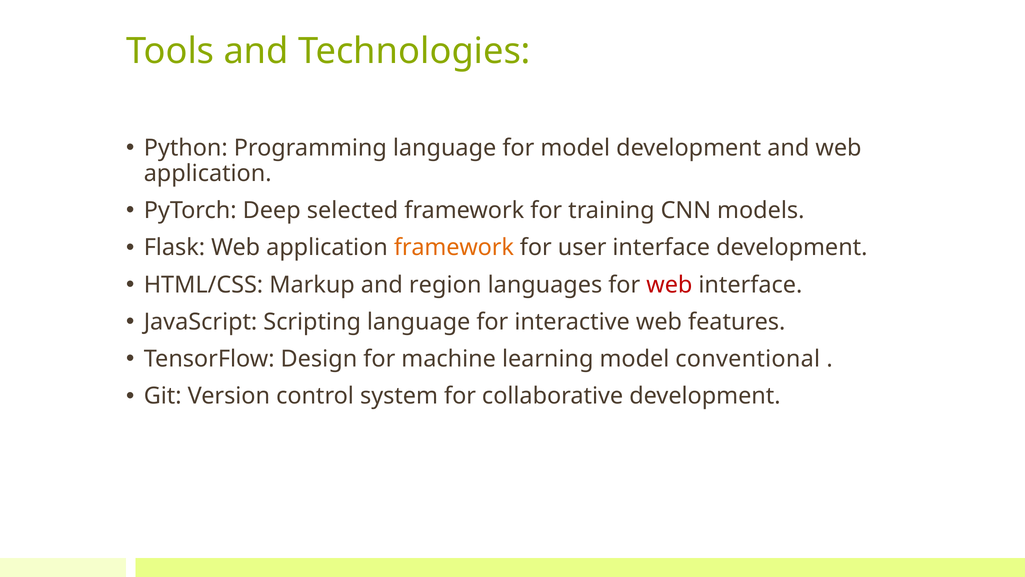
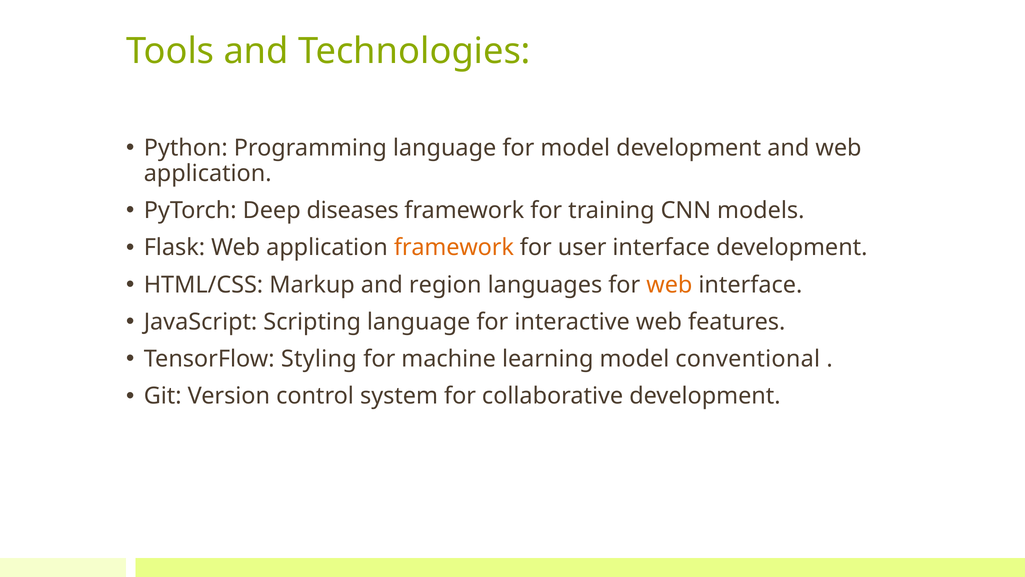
selected: selected -> diseases (353, 210)
web colour: red -> orange (669, 285)
Design: Design -> Styling (319, 359)
